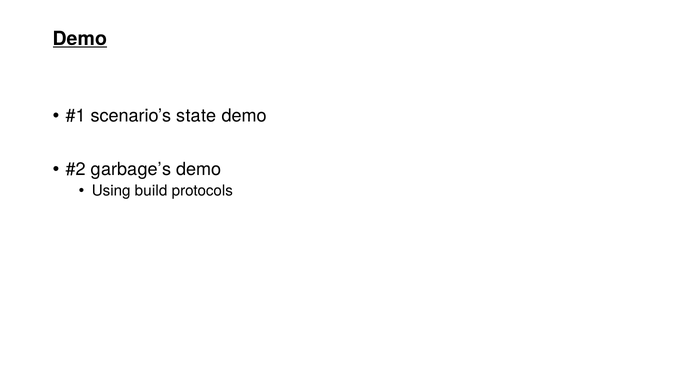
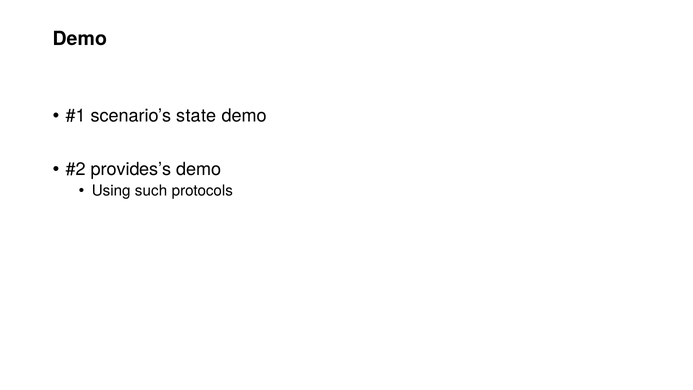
Demo underline: present -> none (80, 39)
garbage’s: garbage’s -> provides’s (131, 169)
build: build -> such (151, 191)
